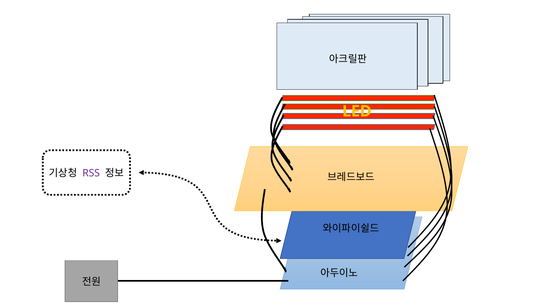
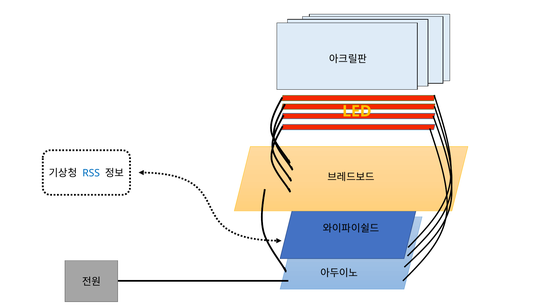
RSS colour: purple -> blue (91, 173)
